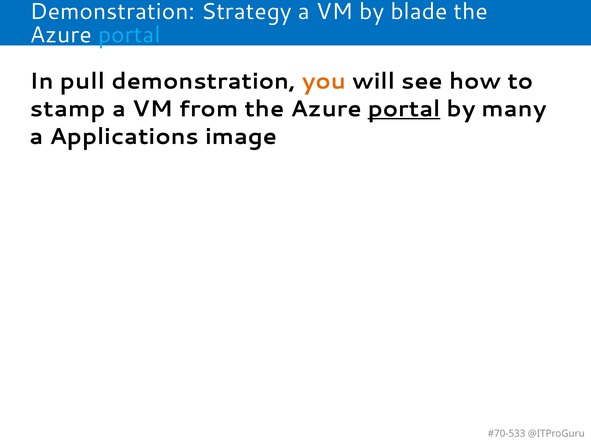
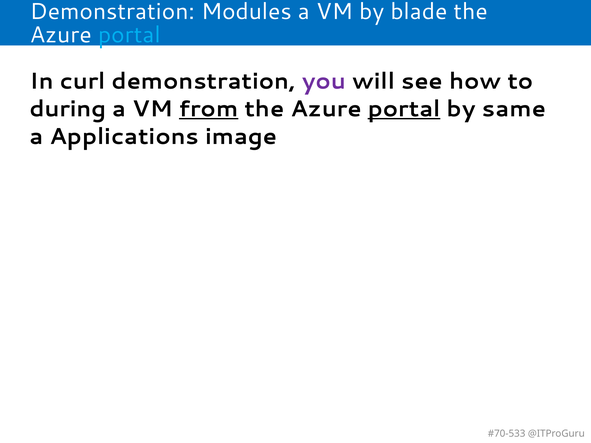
Strategy: Strategy -> Modules (246, 12)
pull: pull -> curl (83, 81)
you colour: orange -> purple (324, 81)
stamp: stamp -> during (68, 109)
from underline: none -> present (209, 109)
many: many -> same (514, 109)
